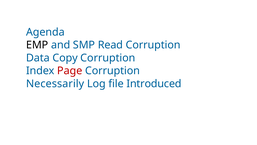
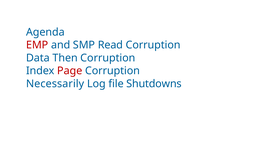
EMP colour: black -> red (37, 45)
Copy: Copy -> Then (65, 58)
Introduced: Introduced -> Shutdowns (154, 83)
